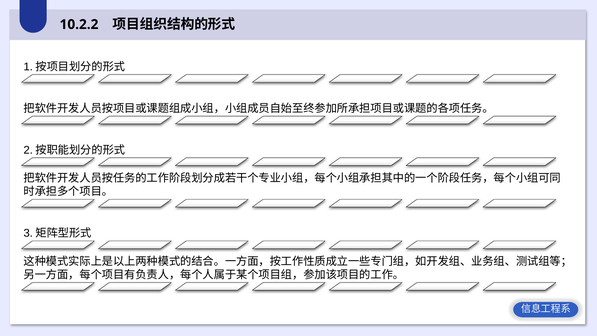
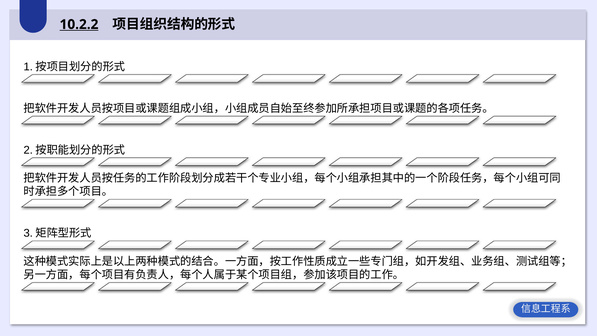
10.2.2 underline: none -> present (79, 24)
